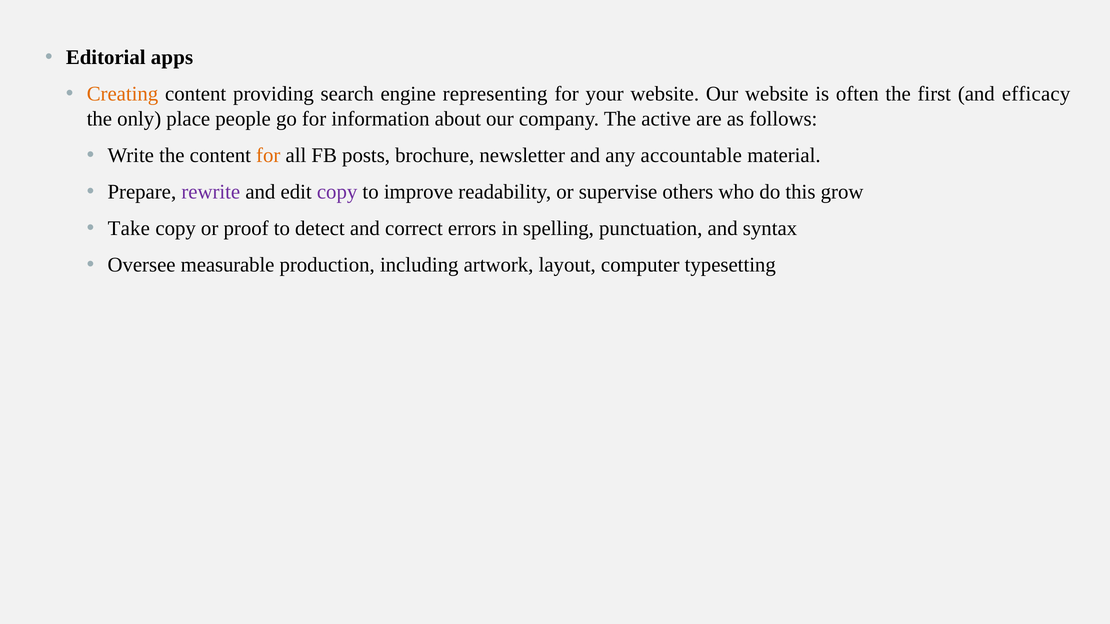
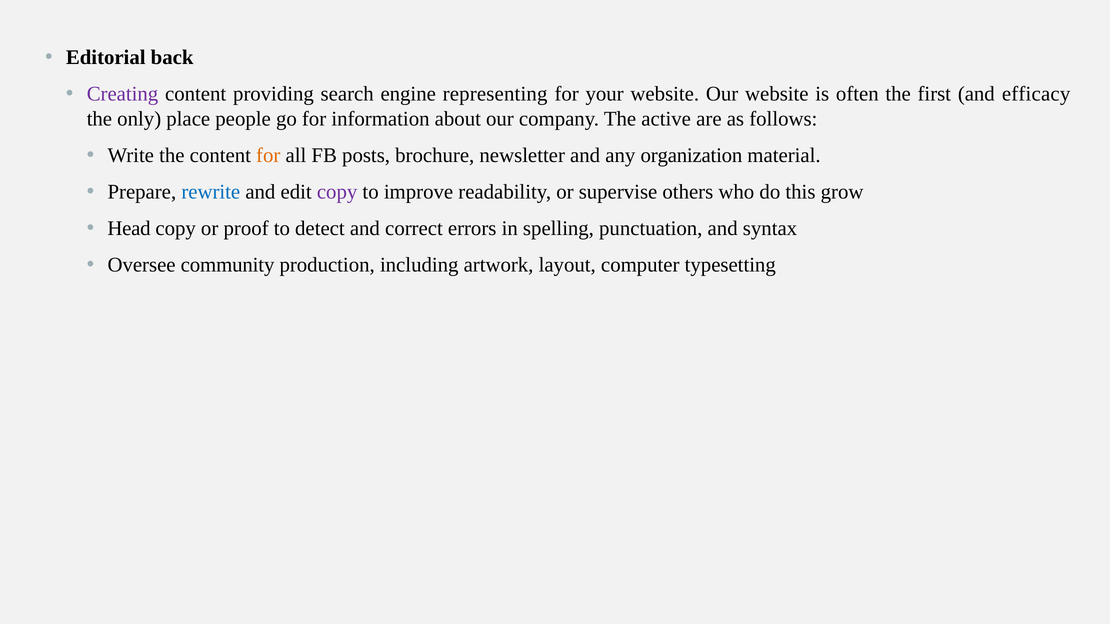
apps: apps -> back (172, 57)
Creating colour: orange -> purple (123, 94)
accountable: accountable -> organization (691, 155)
rewrite colour: purple -> blue (211, 192)
Take: Take -> Head (129, 228)
measurable: measurable -> community (228, 265)
